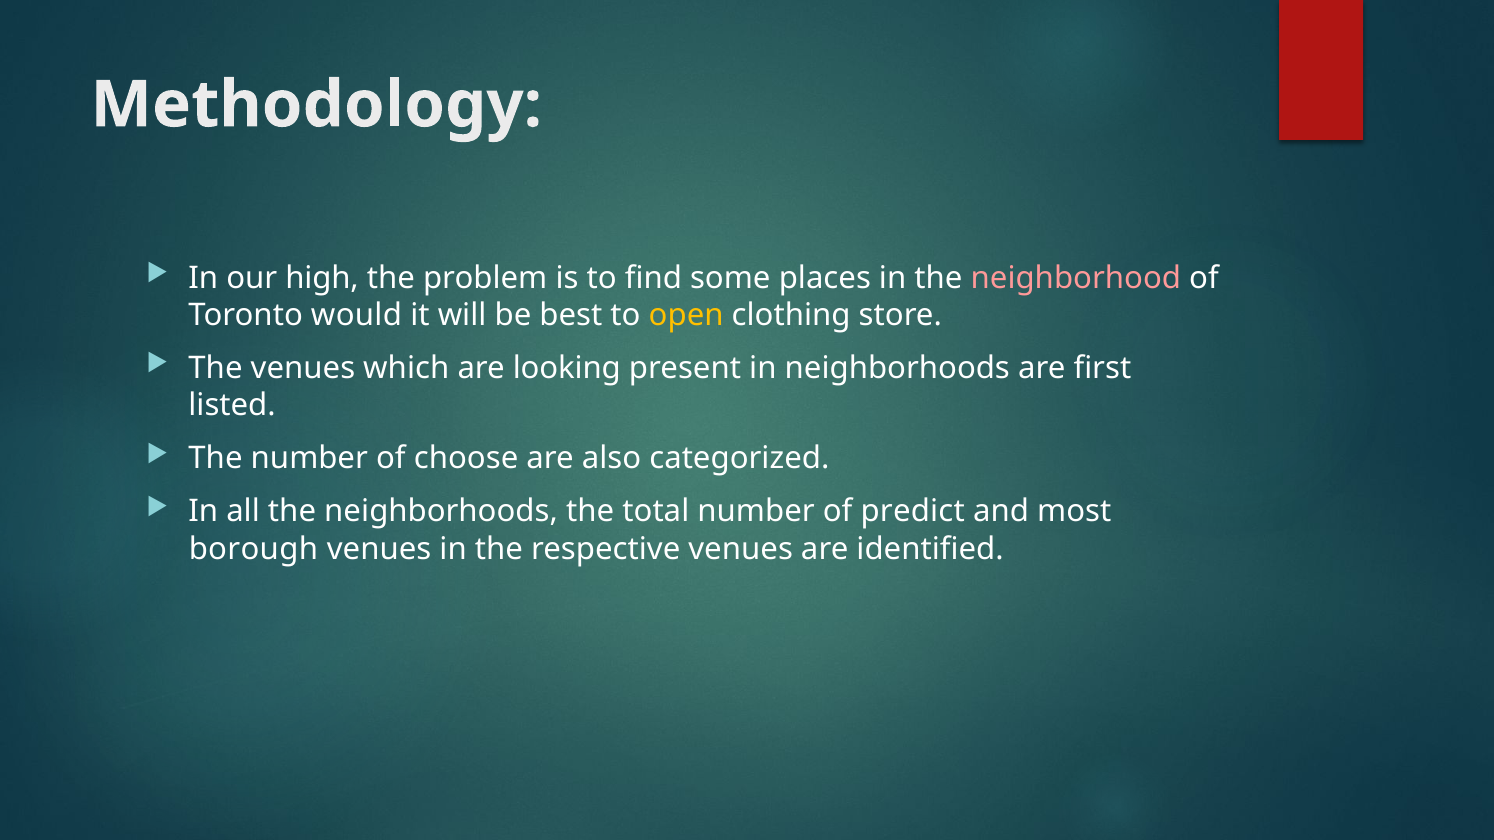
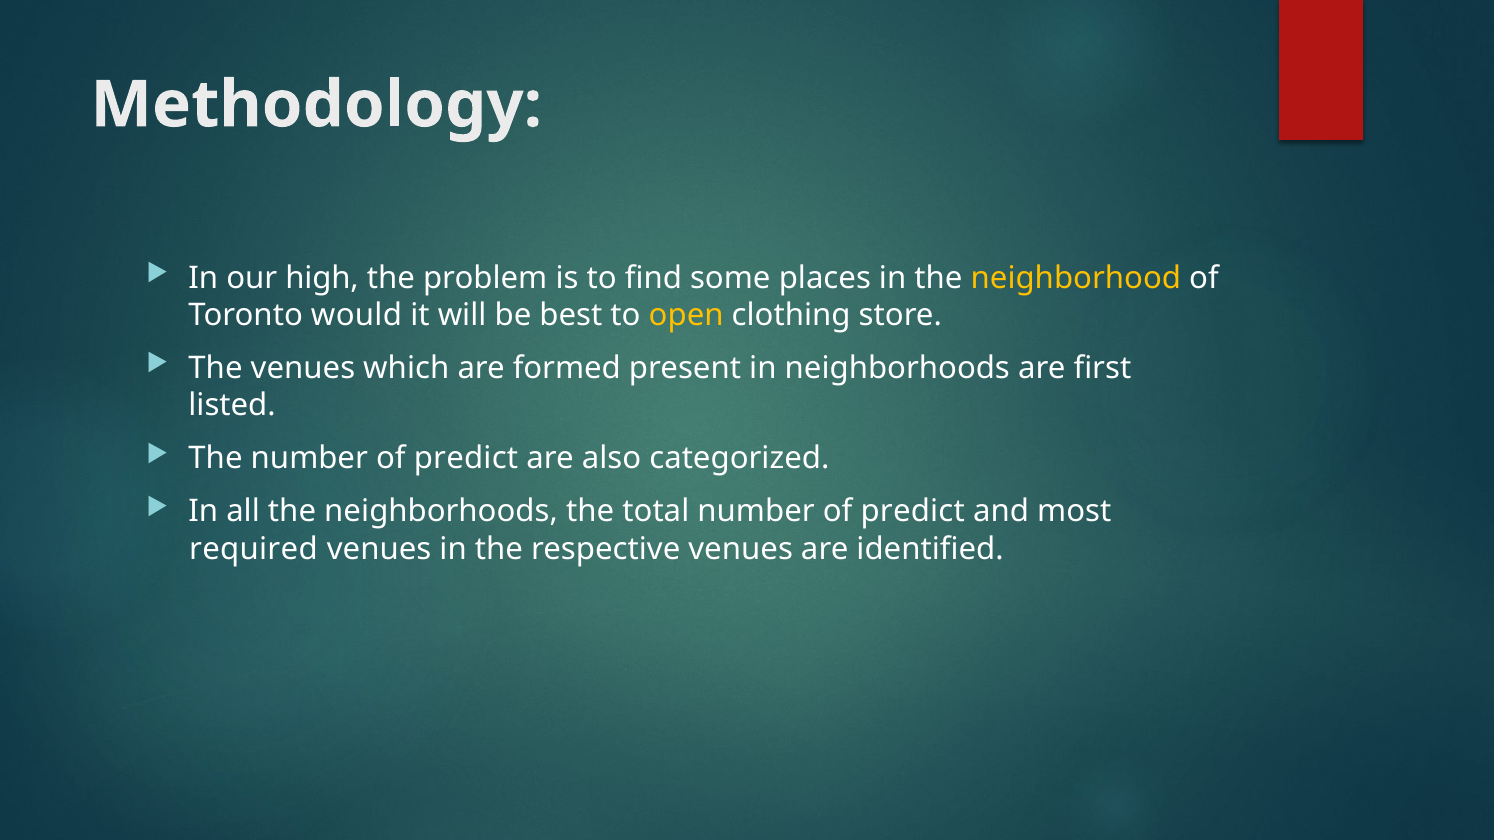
neighborhood colour: pink -> yellow (1076, 278)
looking: looking -> formed (567, 368)
The number of choose: choose -> predict (466, 459)
borough: borough -> required (253, 549)
